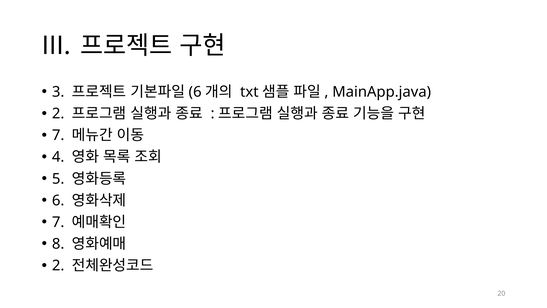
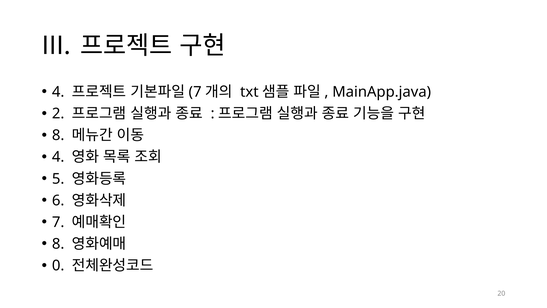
3: 3 -> 4 (58, 92)
6: 6 -> 7 (195, 92)
7: 7 -> 8 (58, 135)
2: 2 -> 0 (58, 265)
